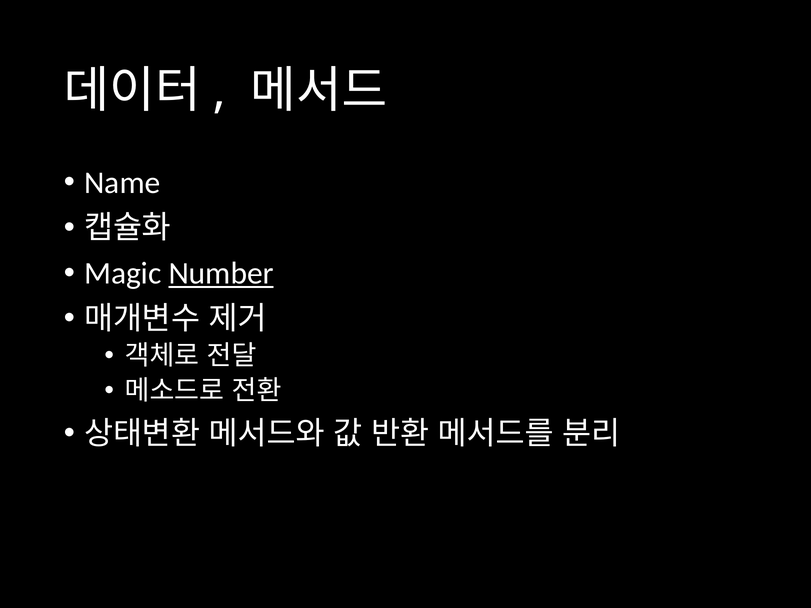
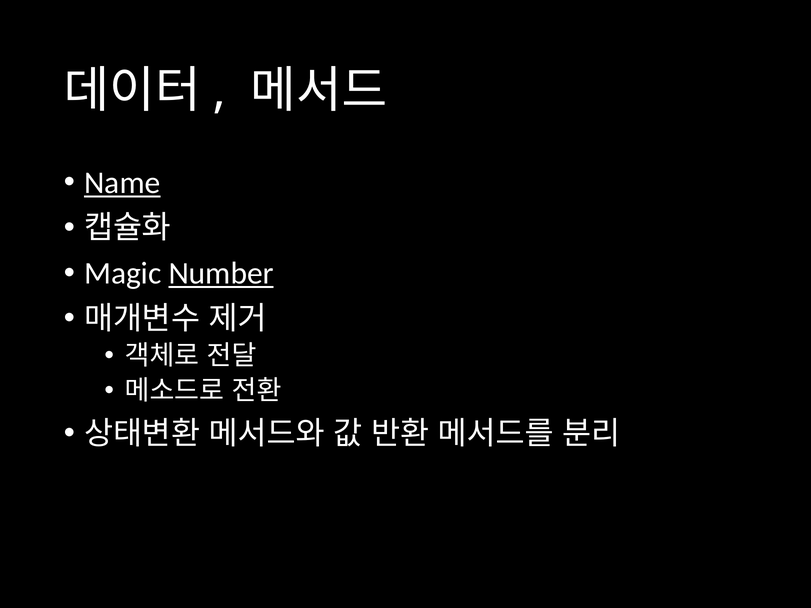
Name underline: none -> present (122, 183)
